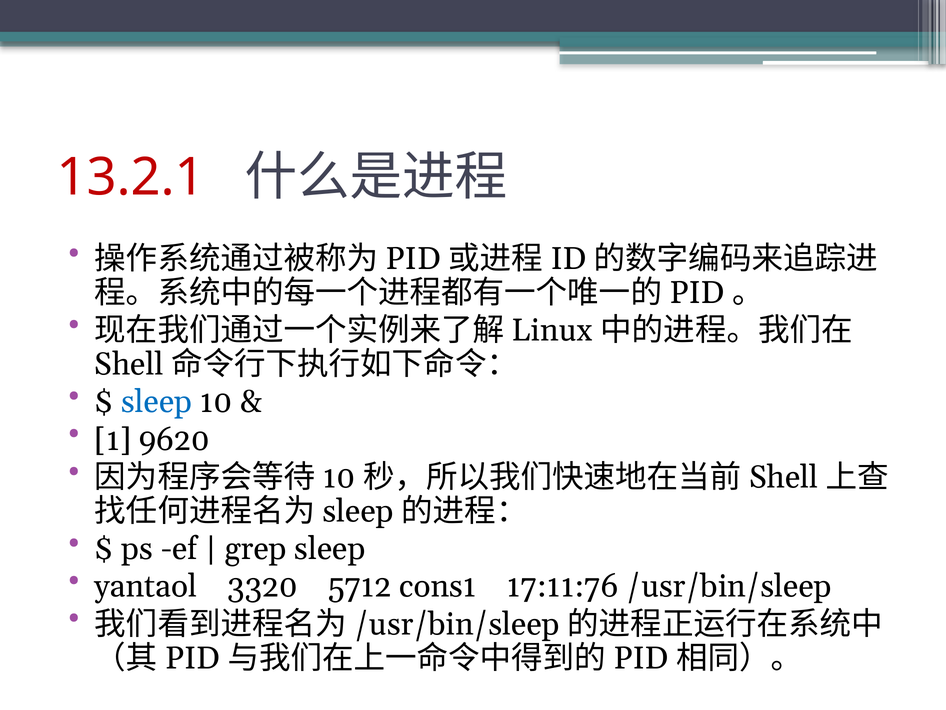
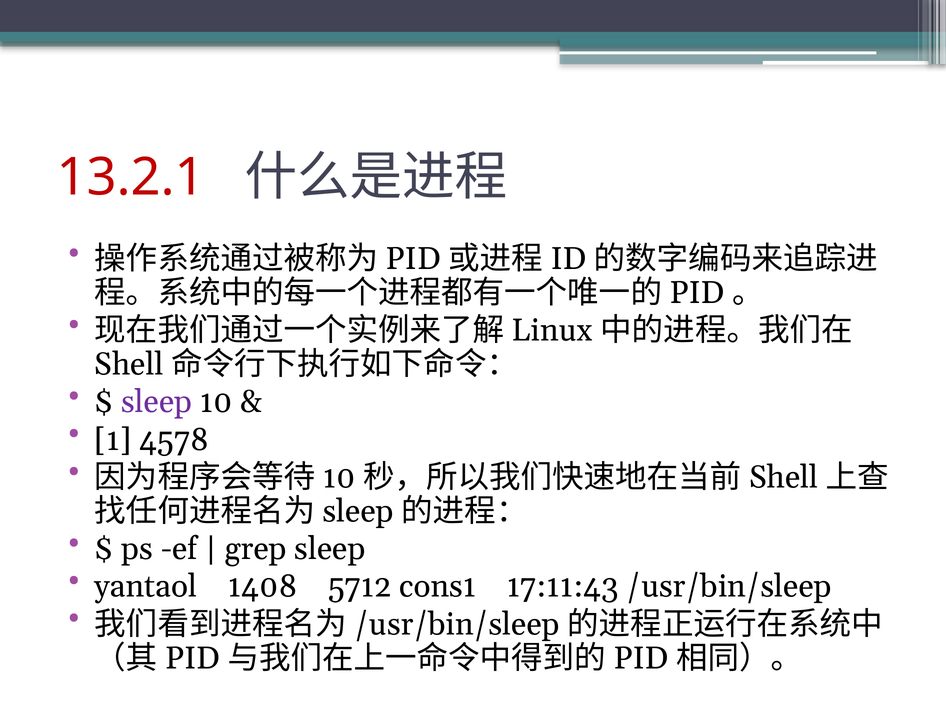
sleep colour: blue -> purple (157, 402)
9620: 9620 -> 4578 (174, 439)
3320: 3320 -> 1408 (263, 586)
17:11:76: 17:11:76 -> 17:11:43 (563, 586)
